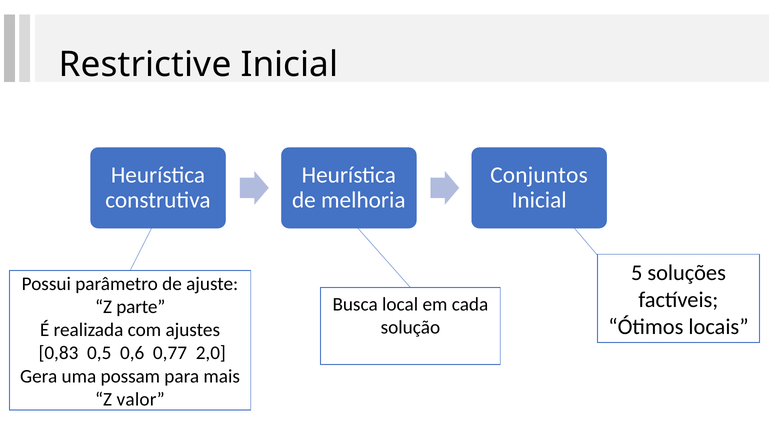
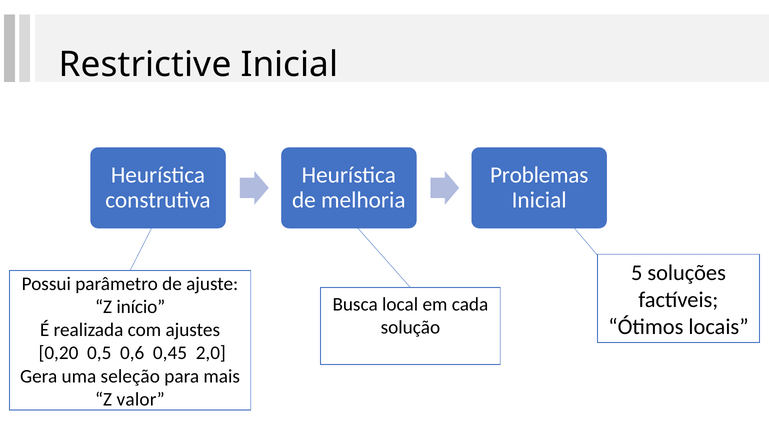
Conjuntos: Conjuntos -> Problemas (539, 175)
parte: parte -> início (141, 307)
0,83: 0,83 -> 0,20 (58, 353)
0,77: 0,77 -> 0,45 (170, 353)
possam: possam -> seleção (130, 376)
